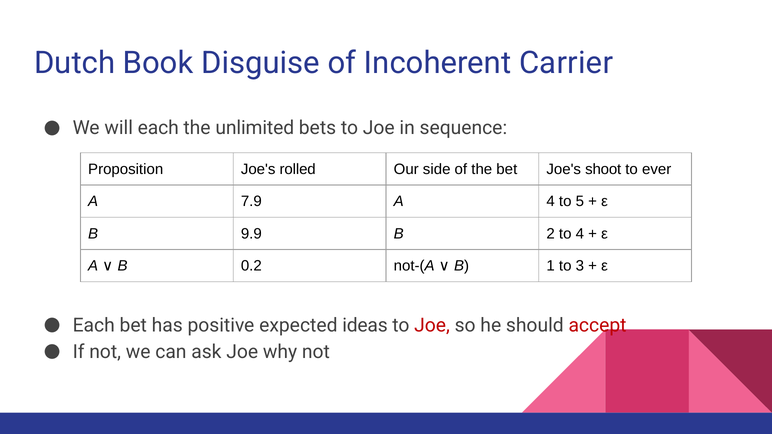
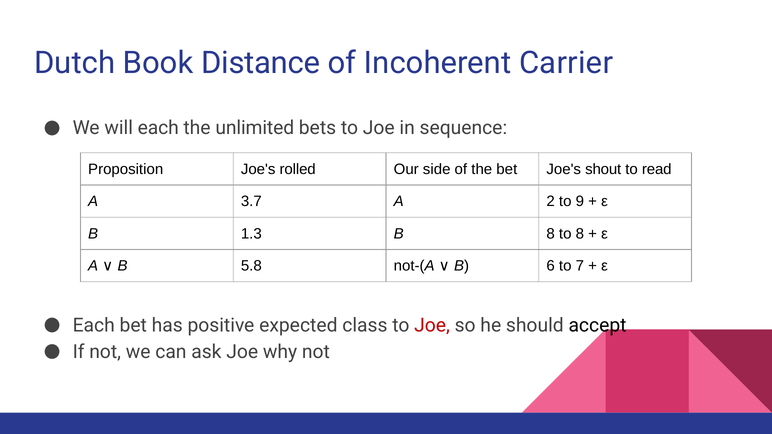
Disguise: Disguise -> Distance (261, 63)
shoot: shoot -> shout (603, 169)
ever: ever -> read (657, 169)
7.9: 7.9 -> 3.7 (251, 201)
A 4: 4 -> 2 (551, 201)
5: 5 -> 9 (580, 201)
9.9: 9.9 -> 1.3 (251, 234)
B 2: 2 -> 8 (551, 234)
to 4: 4 -> 8 (580, 234)
0.2: 0.2 -> 5.8 (251, 266)
1: 1 -> 6 (551, 266)
3: 3 -> 7 (580, 266)
ideas: ideas -> class (365, 325)
accept colour: red -> black (598, 325)
